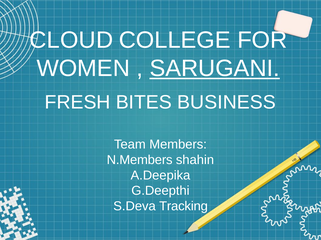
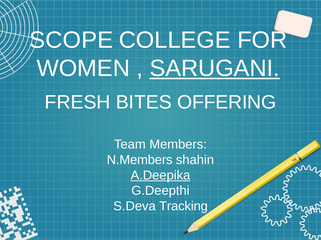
CLOUD: CLOUD -> SCOPE (71, 40)
BUSINESS: BUSINESS -> OFFERING (227, 102)
A.Deepika underline: none -> present (160, 176)
